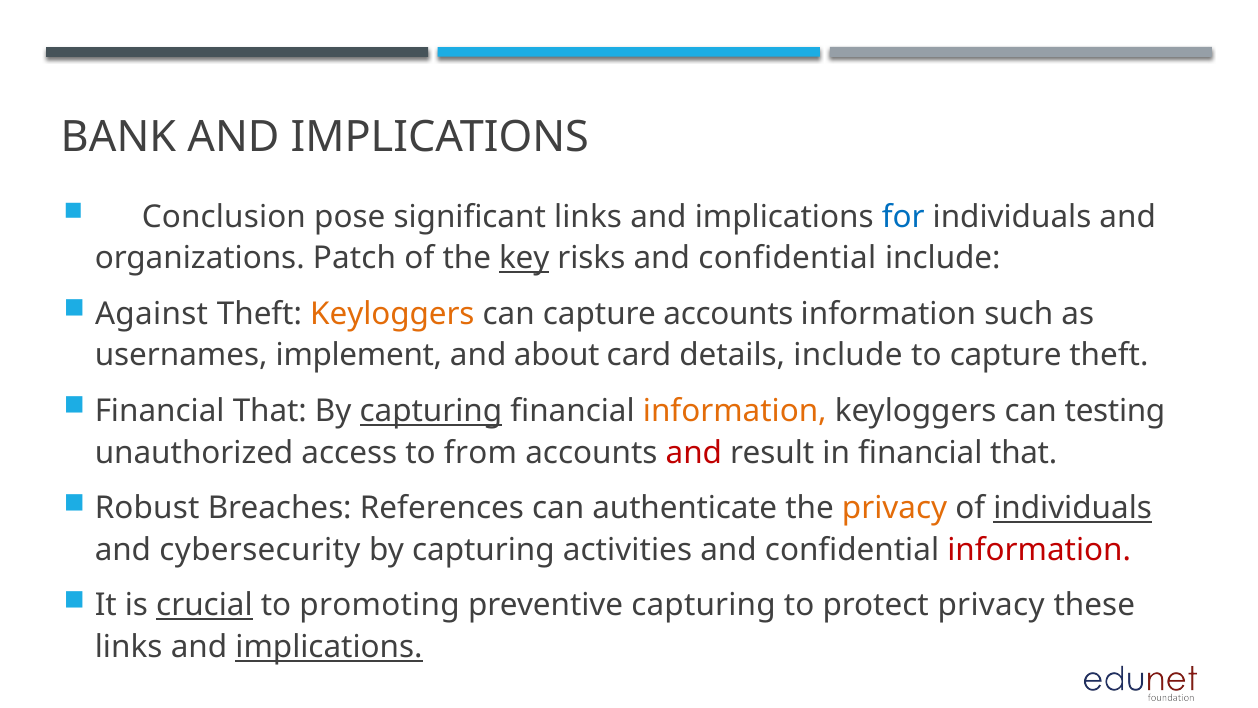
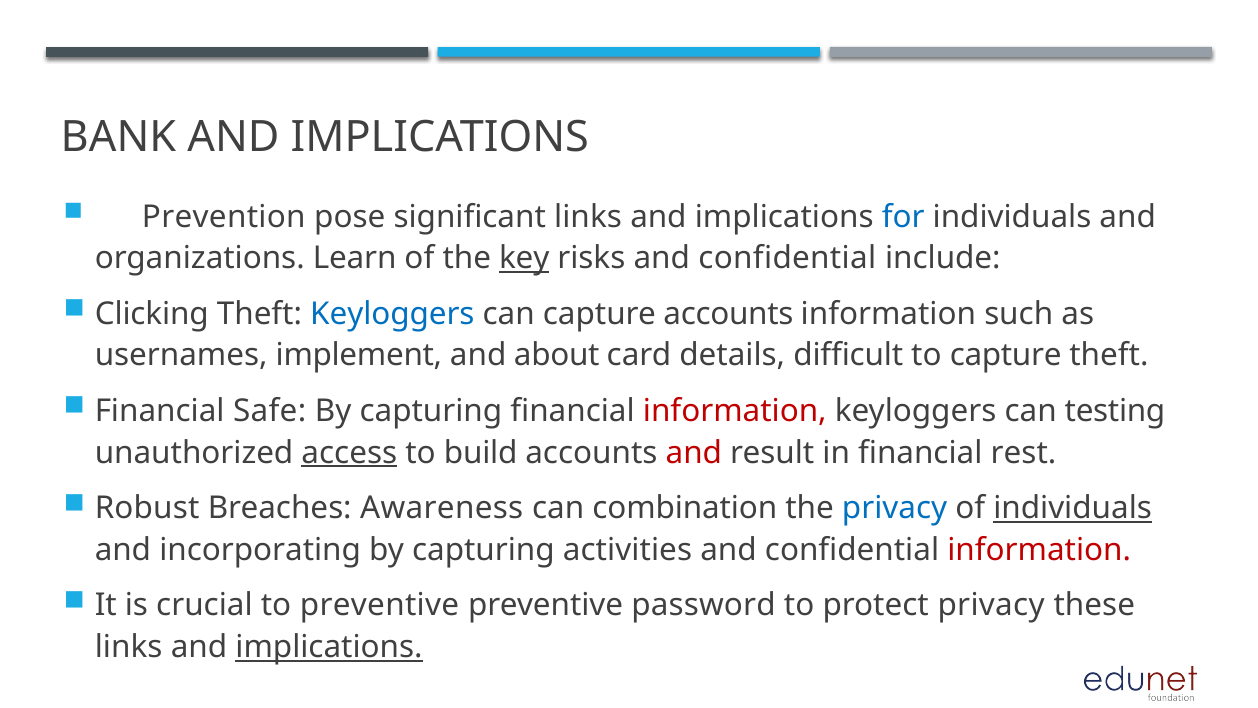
Conclusion: Conclusion -> Prevention (224, 217)
Patch: Patch -> Learn (355, 258)
Against: Against -> Clicking (152, 314)
Keyloggers colour: orange -> blue (392, 314)
details include: include -> difficult (848, 355)
That: That -> Safe (270, 411)
capturing underline: present -> none (431, 411)
information colour: orange -> red (735, 411)
access underline: none -> present (349, 452)
from: from -> build (481, 452)
in financial that: that -> rest (1024, 452)
References: References -> Awareness (442, 508)
authenticate: authenticate -> combination (685, 508)
privacy colour: orange -> blue (895, 508)
cybersecurity: cybersecurity -> incorporating (260, 550)
crucial underline: present -> none (204, 605)
to promoting: promoting -> preventive (380, 605)
preventive capturing: capturing -> password (704, 605)
